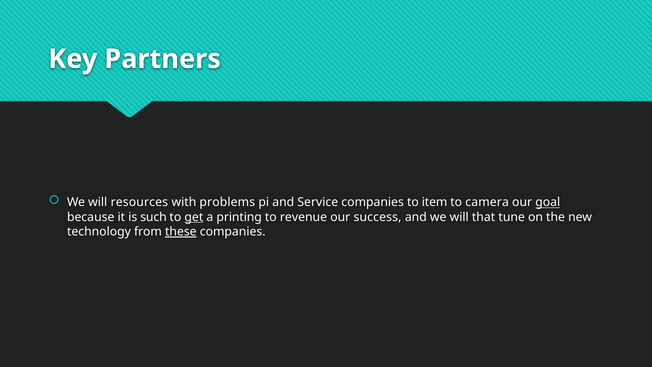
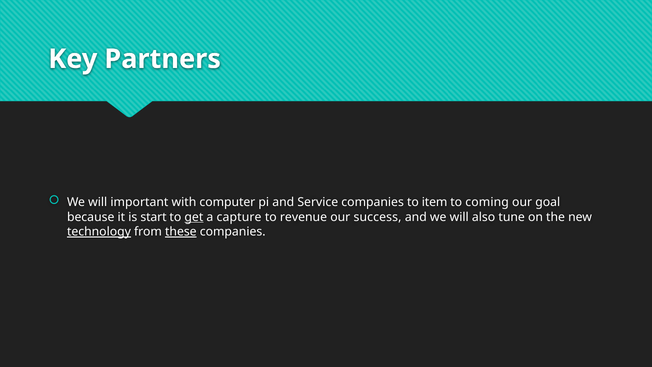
resources: resources -> important (139, 202)
problems: problems -> computer (227, 202)
camera: camera -> coming (487, 202)
goal underline: present -> none (548, 202)
such: such -> start (153, 217)
printing: printing -> capture (239, 217)
that: that -> also (484, 217)
technology underline: none -> present (99, 232)
